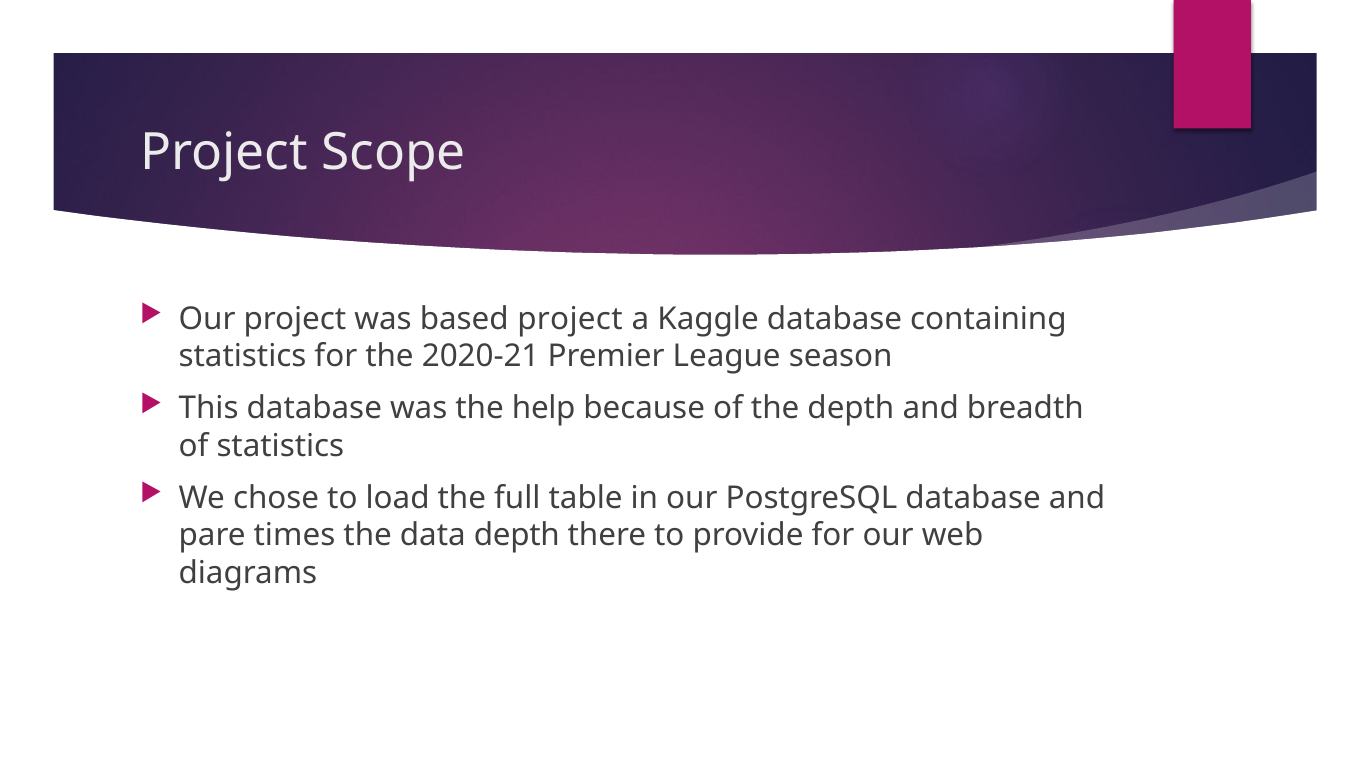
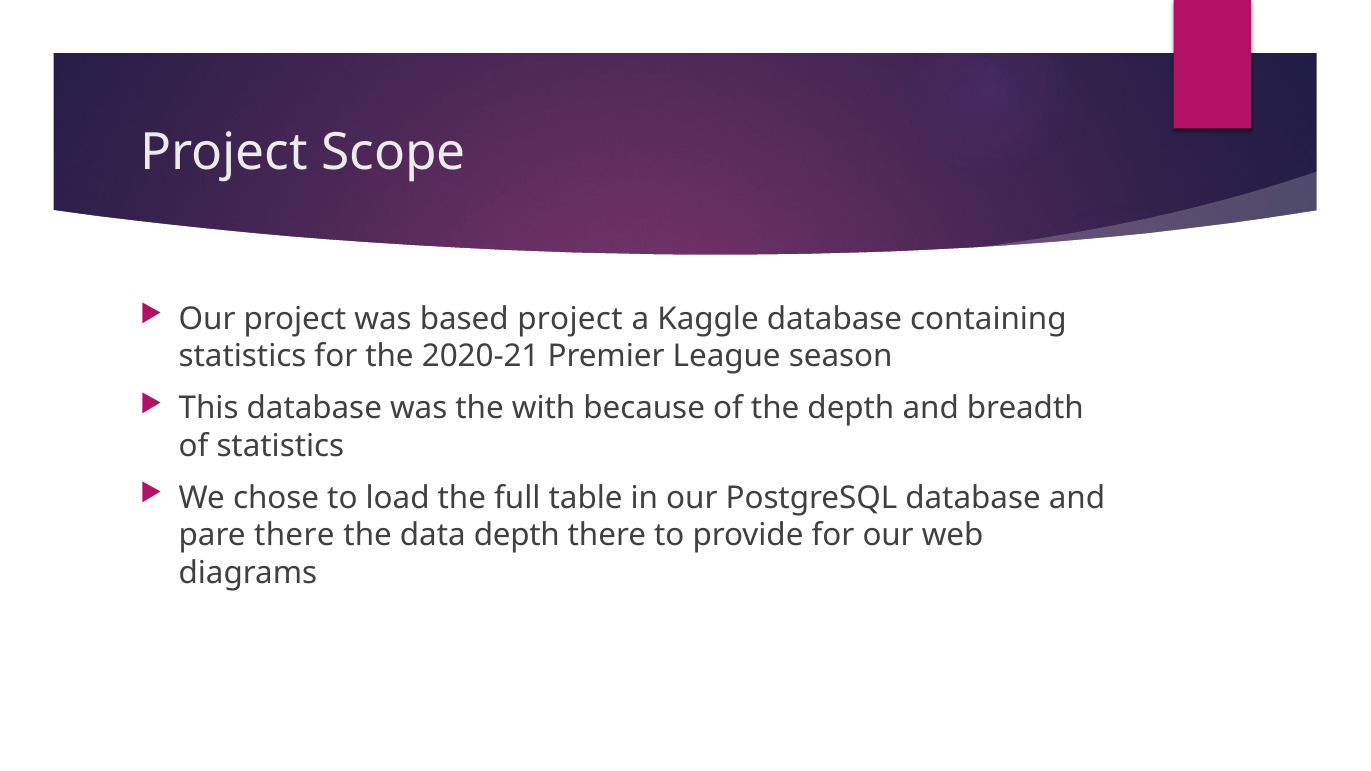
help: help -> with (544, 408)
pare times: times -> there (294, 536)
